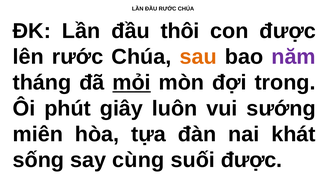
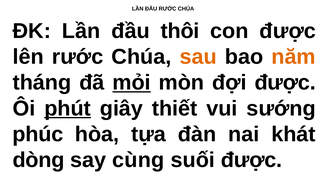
năm colour: purple -> orange (294, 57)
đợi trong: trong -> được (285, 83)
phút underline: none -> present (68, 109)
luôn: luôn -> thiết (175, 109)
miên: miên -> phúc (38, 135)
sống: sống -> dòng (38, 160)
